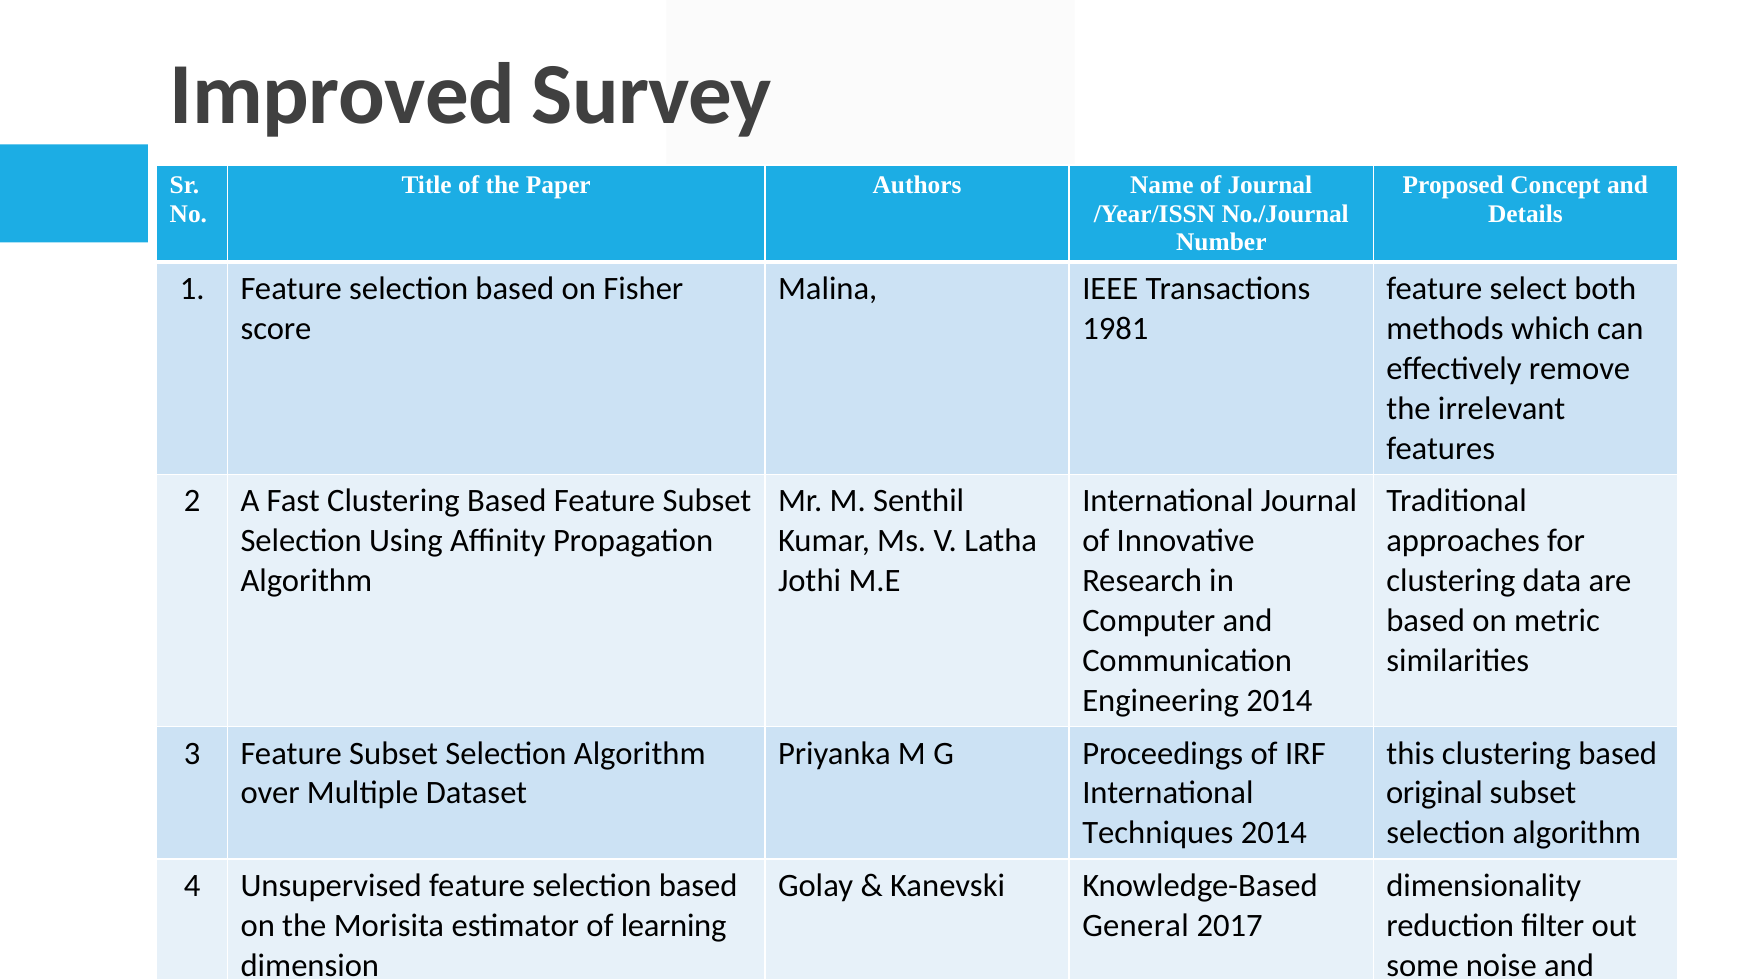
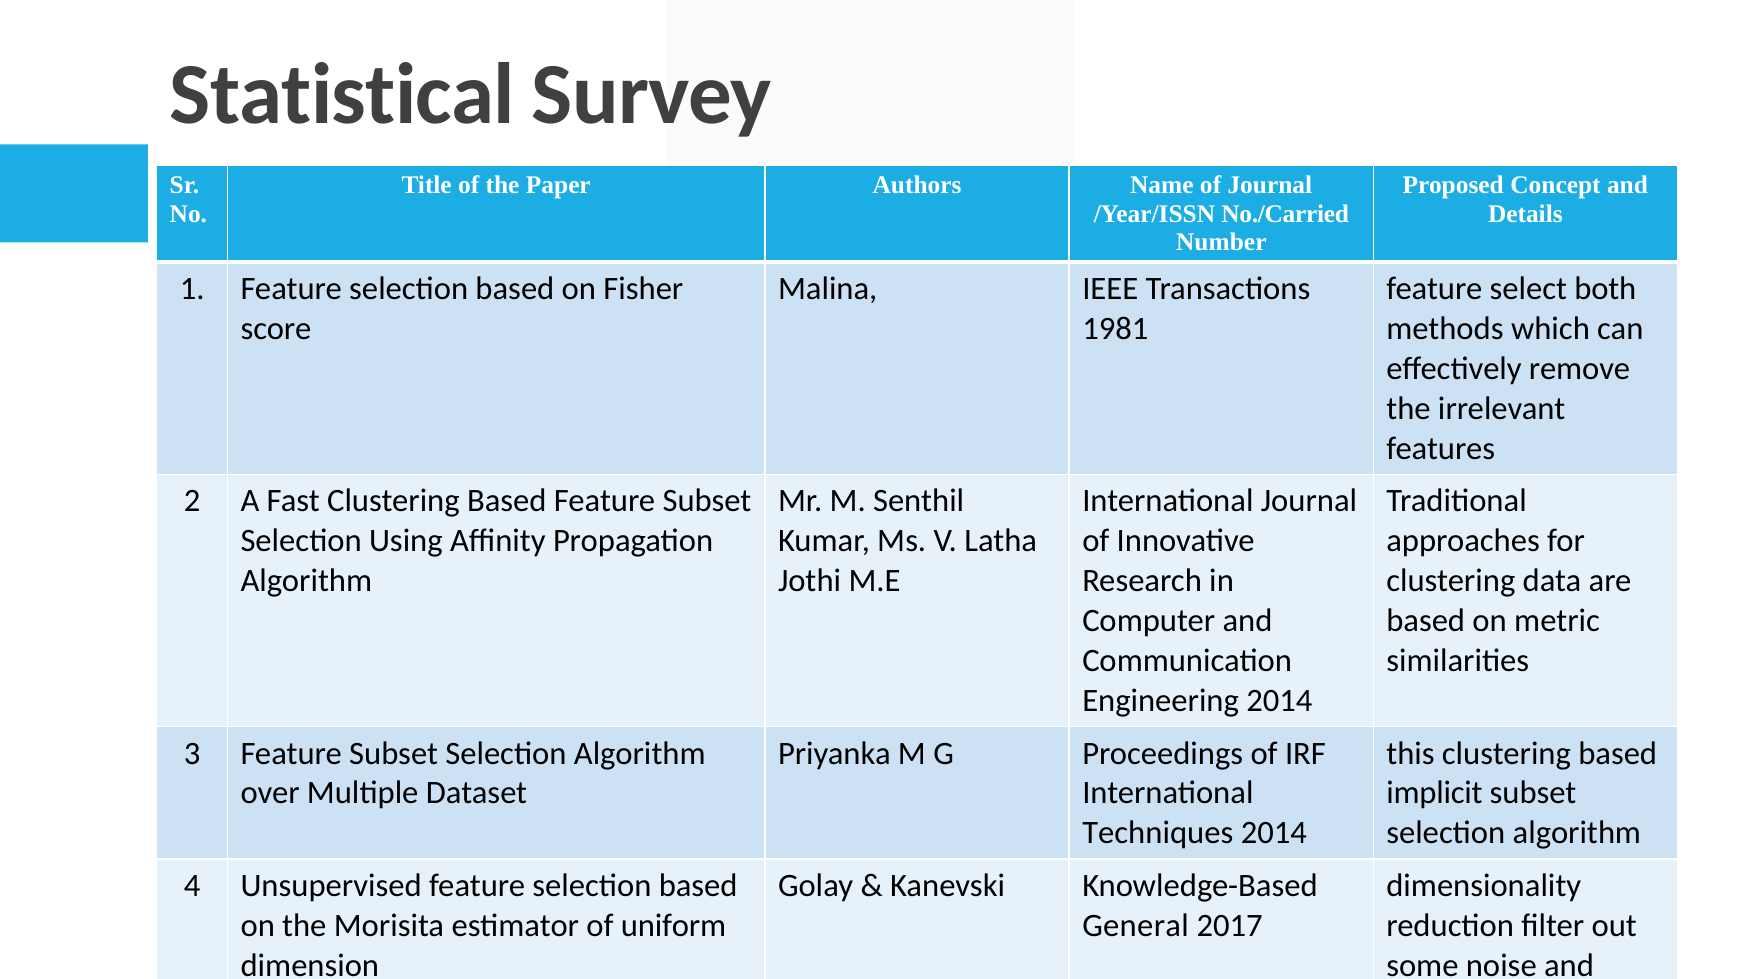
Improved: Improved -> Statistical (342, 95)
No./Journal: No./Journal -> No./Carried (1285, 214)
original: original -> implicit (1434, 793)
learning: learning -> uniform (674, 926)
